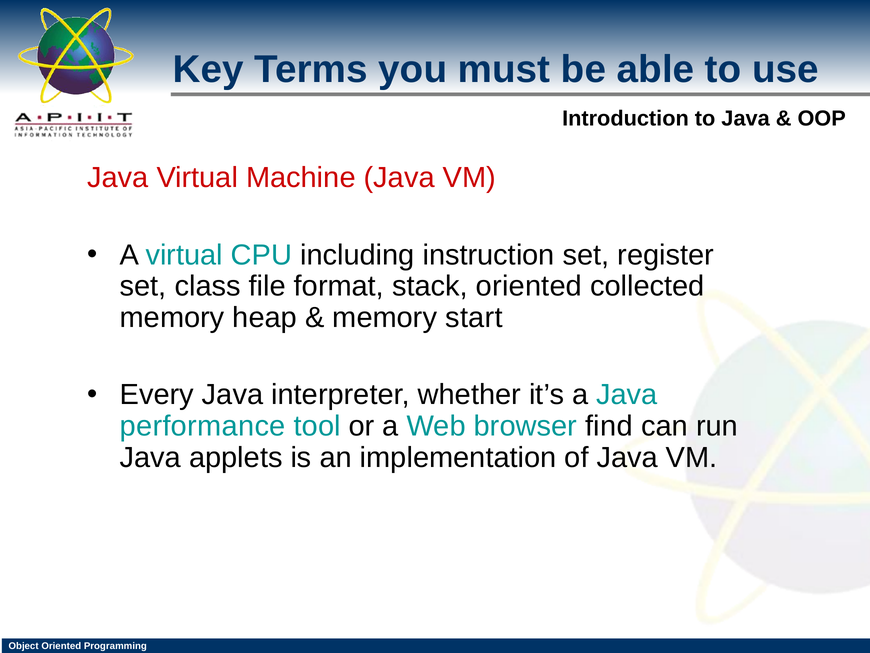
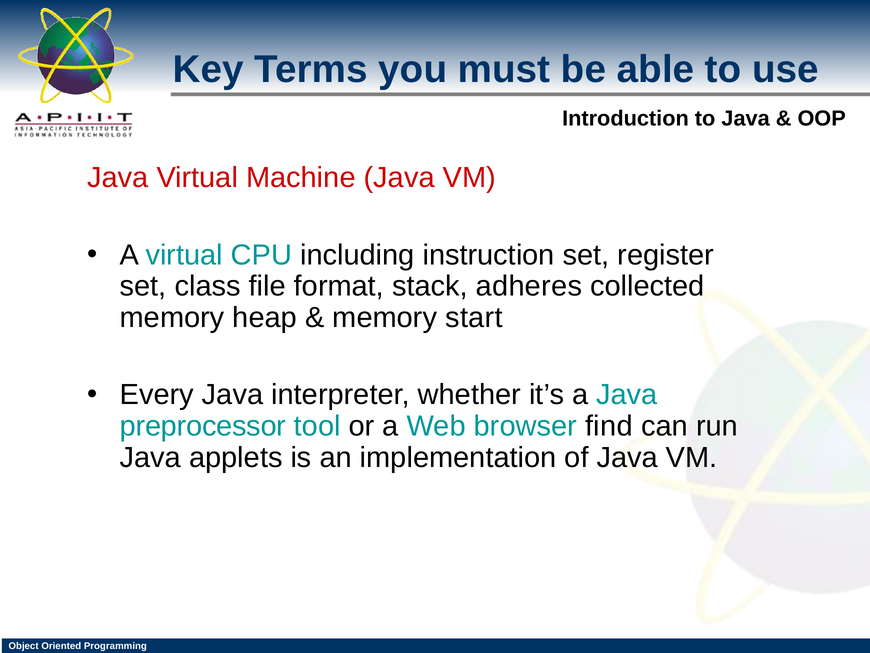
stack oriented: oriented -> adheres (529, 286)
performance: performance -> preprocessor (203, 426)
